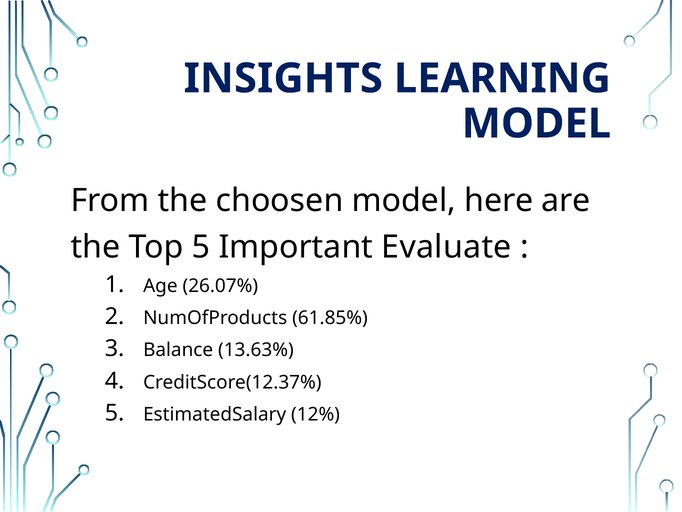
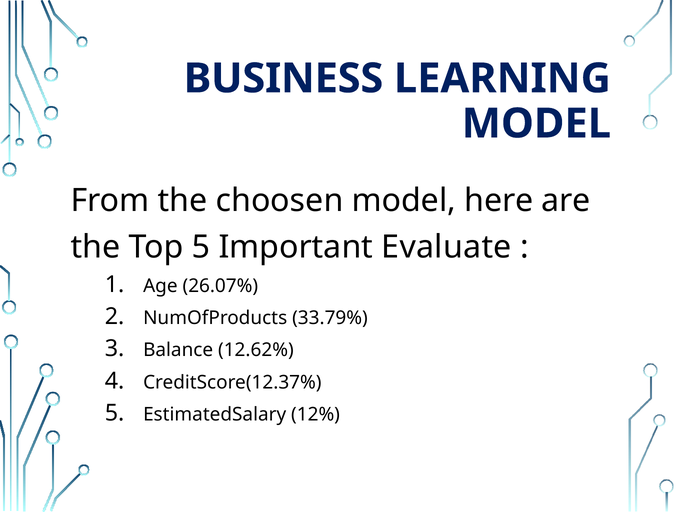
INSIGHTS: INSIGHTS -> BUSINESS (283, 78)
61.85%: 61.85% -> 33.79% (330, 318)
13.63%: 13.63% -> 12.62% (256, 350)
